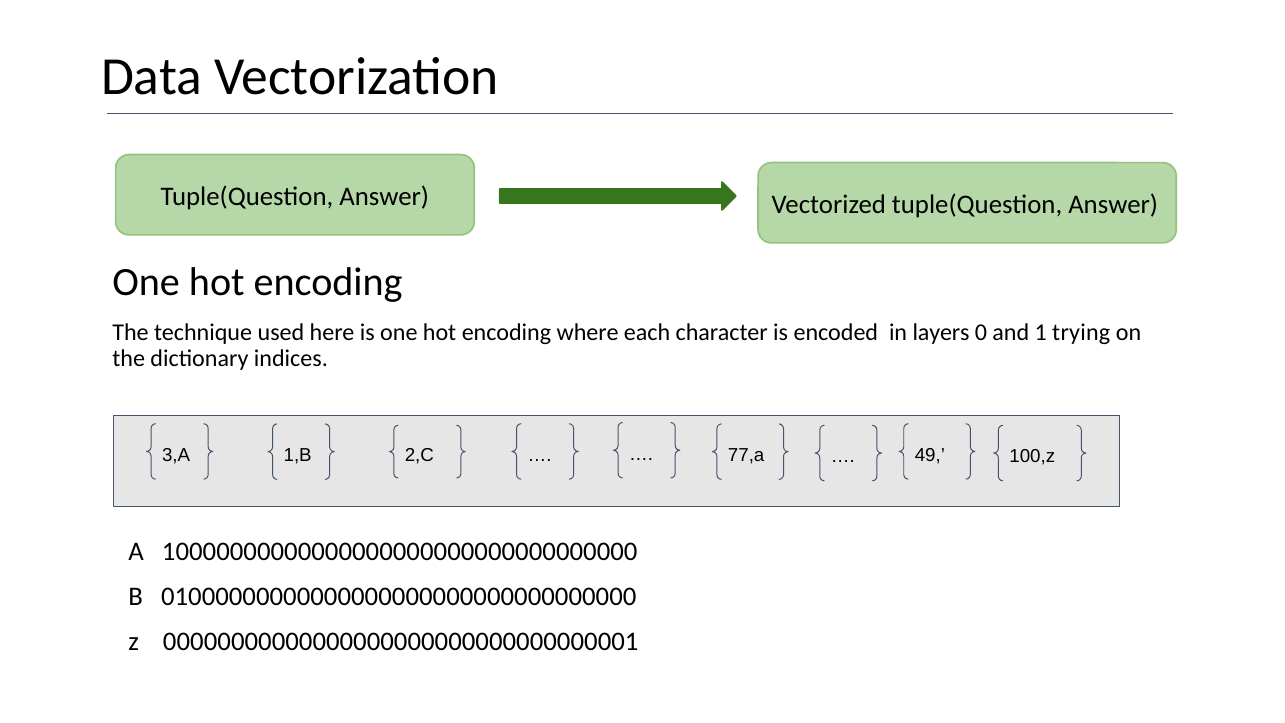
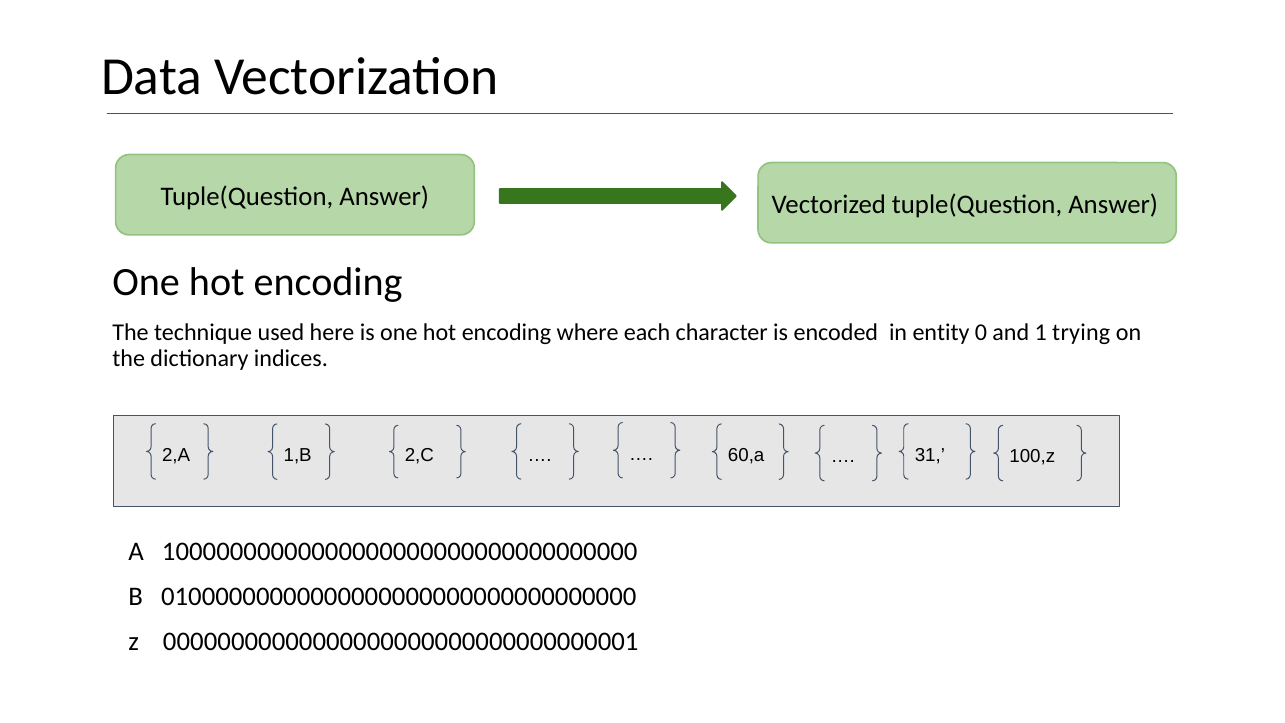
layers: layers -> entity (941, 332)
3,A: 3,A -> 2,A (176, 455)
77,a: 77,a -> 60,a (746, 455)
49: 49 -> 31 (930, 455)
